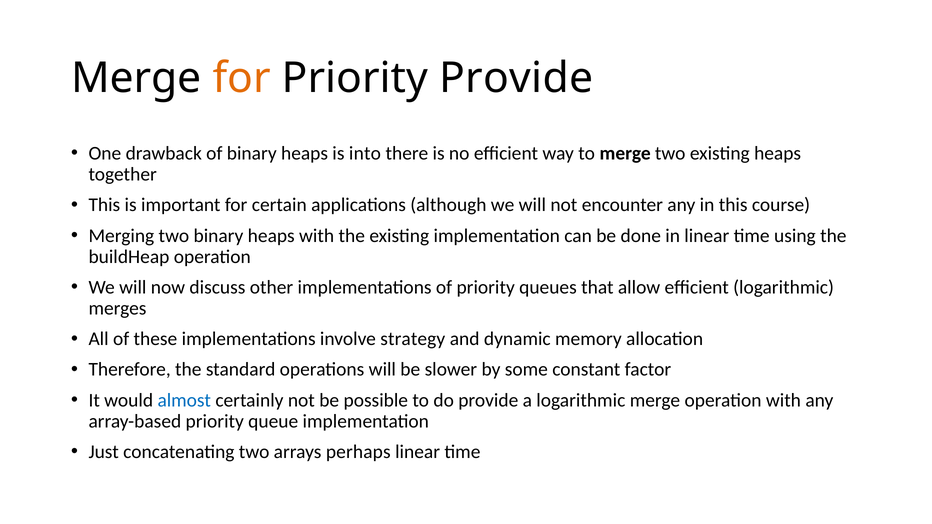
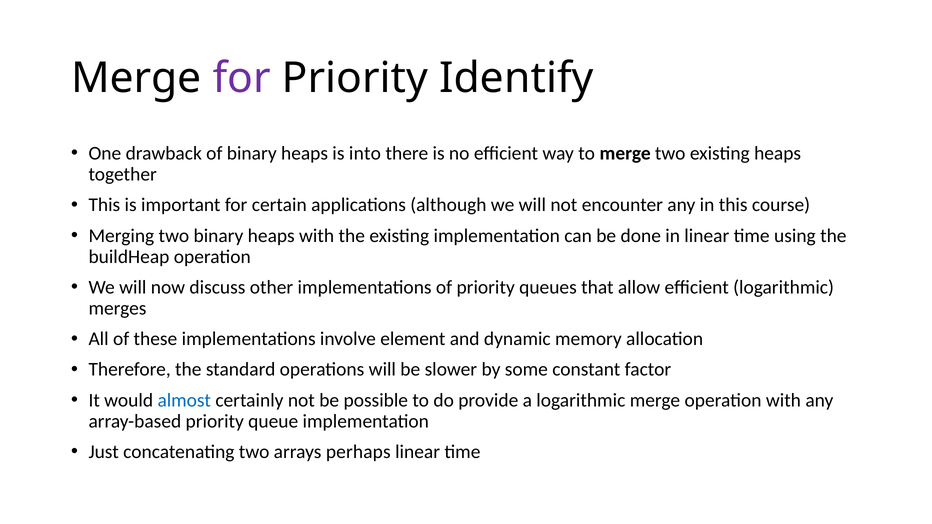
for colour: orange -> purple (242, 78)
Priority Provide: Provide -> Identify (516, 78)
strategy: strategy -> element (413, 339)
